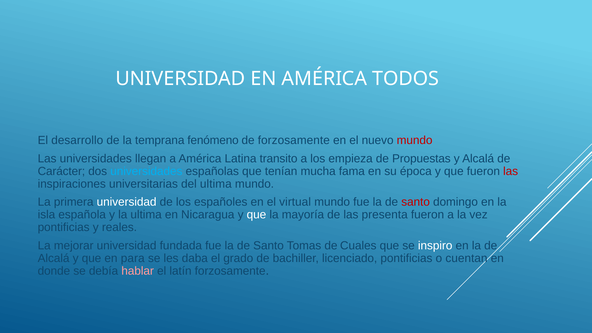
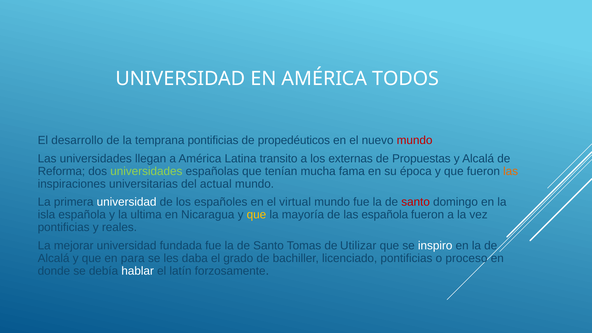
temprana fenómeno: fenómeno -> pontificias (213, 140)
de forzosamente: forzosamente -> propedéuticos (294, 140)
empieza: empieza -> externas (351, 159)
Carácter: Carácter -> Reforma (61, 171)
universidades colour: light blue -> light green (146, 171)
las colour: red -> orange (511, 171)
del ultima: ultima -> actual (216, 184)
que colour: white -> yellow (256, 215)
las presenta: presenta -> española (385, 215)
Cuales: Cuales -> Utilizar (358, 245)
cuentan: cuentan -> proceso (466, 258)
hablar colour: pink -> white (138, 271)
